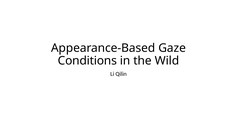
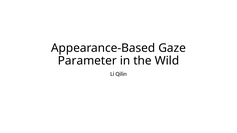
Conditions: Conditions -> Parameter (87, 61)
